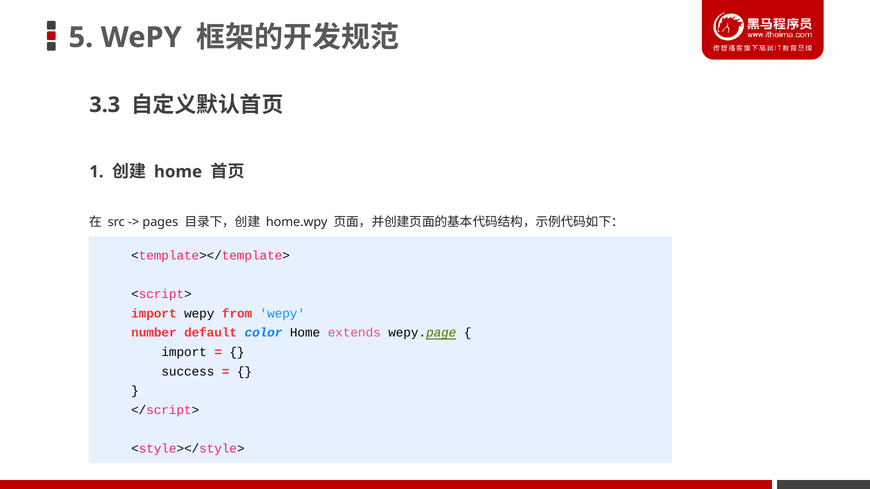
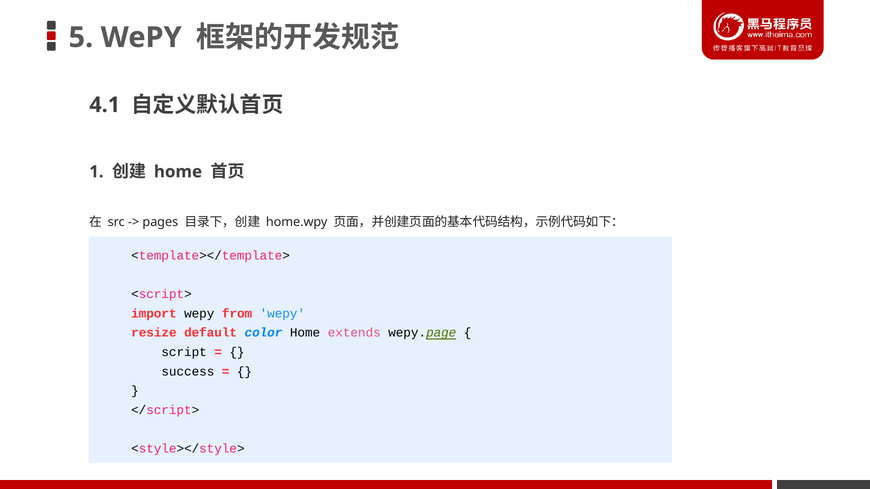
3.3: 3.3 -> 4.1 (105, 105)
number: number -> resize (154, 333)
import: import -> script (184, 352)
